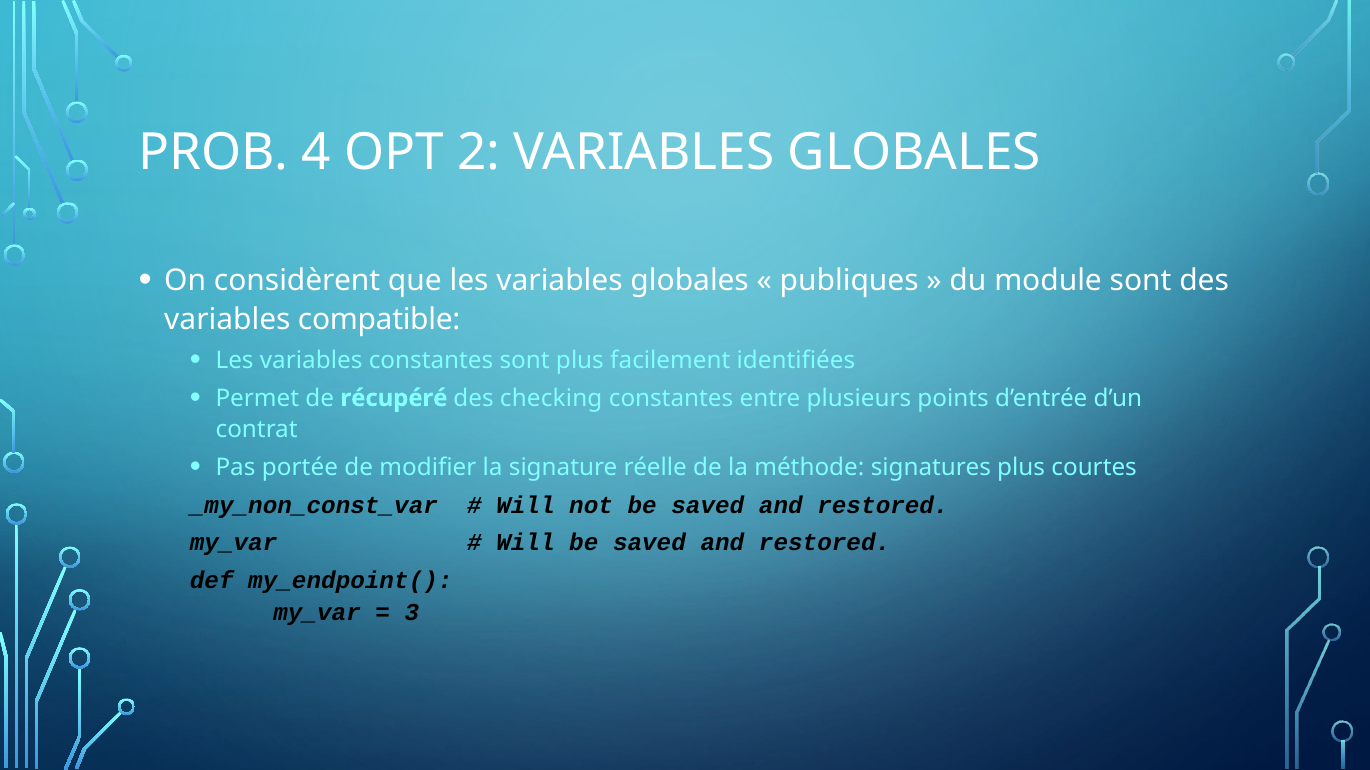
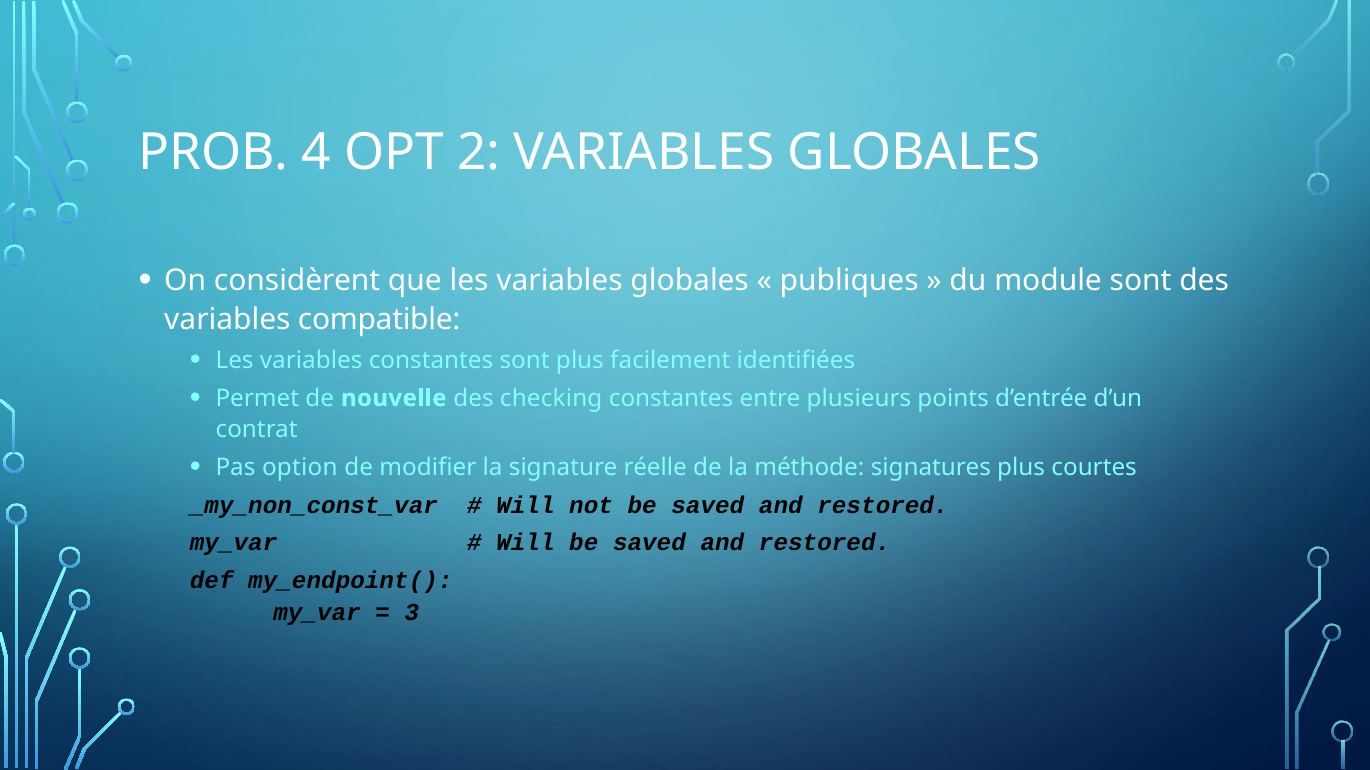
récupéré: récupéré -> nouvelle (394, 398)
portée: portée -> option (300, 468)
